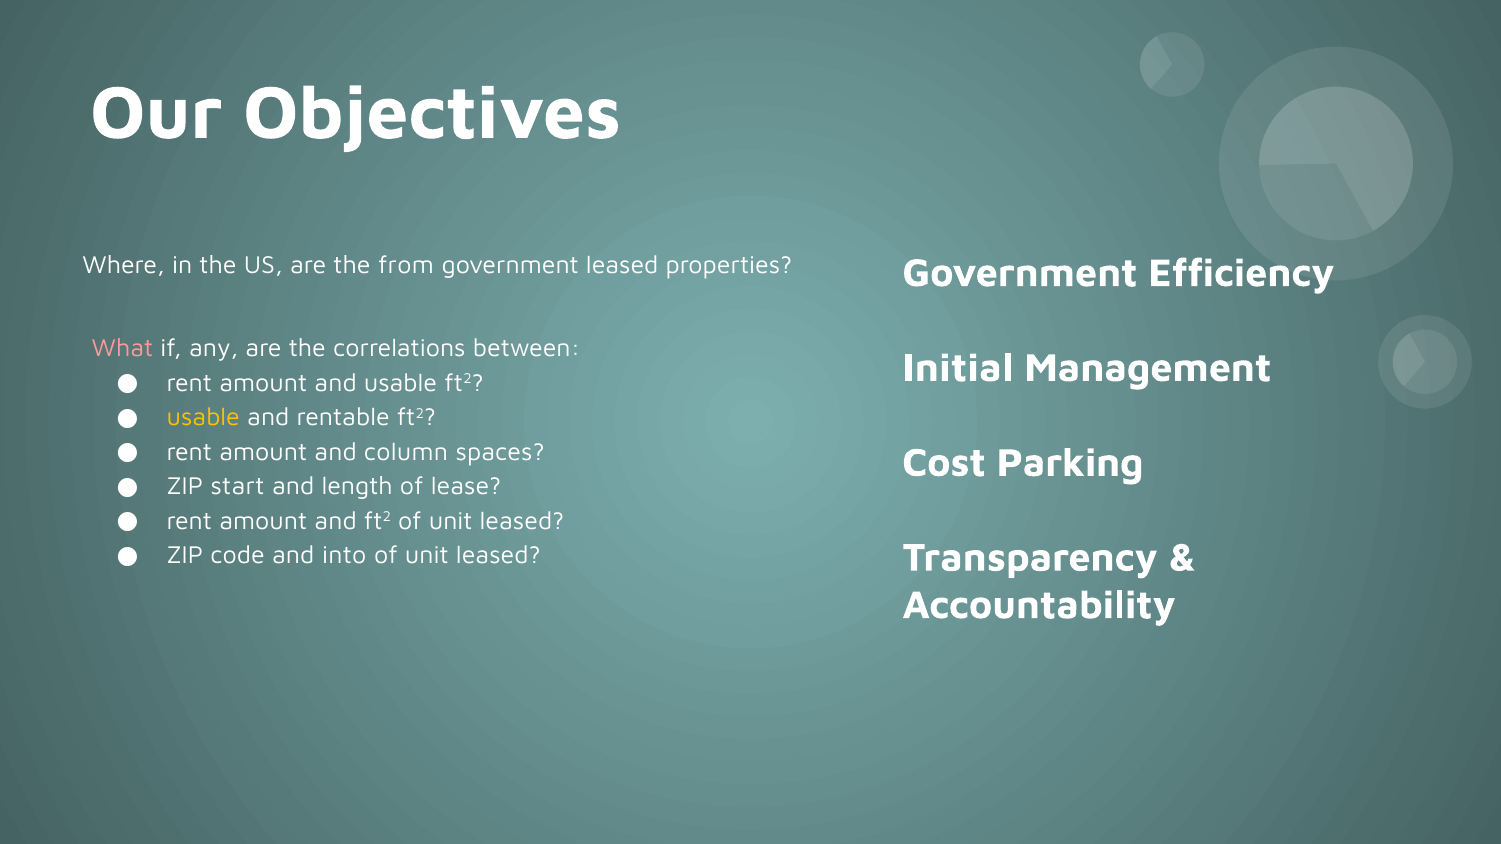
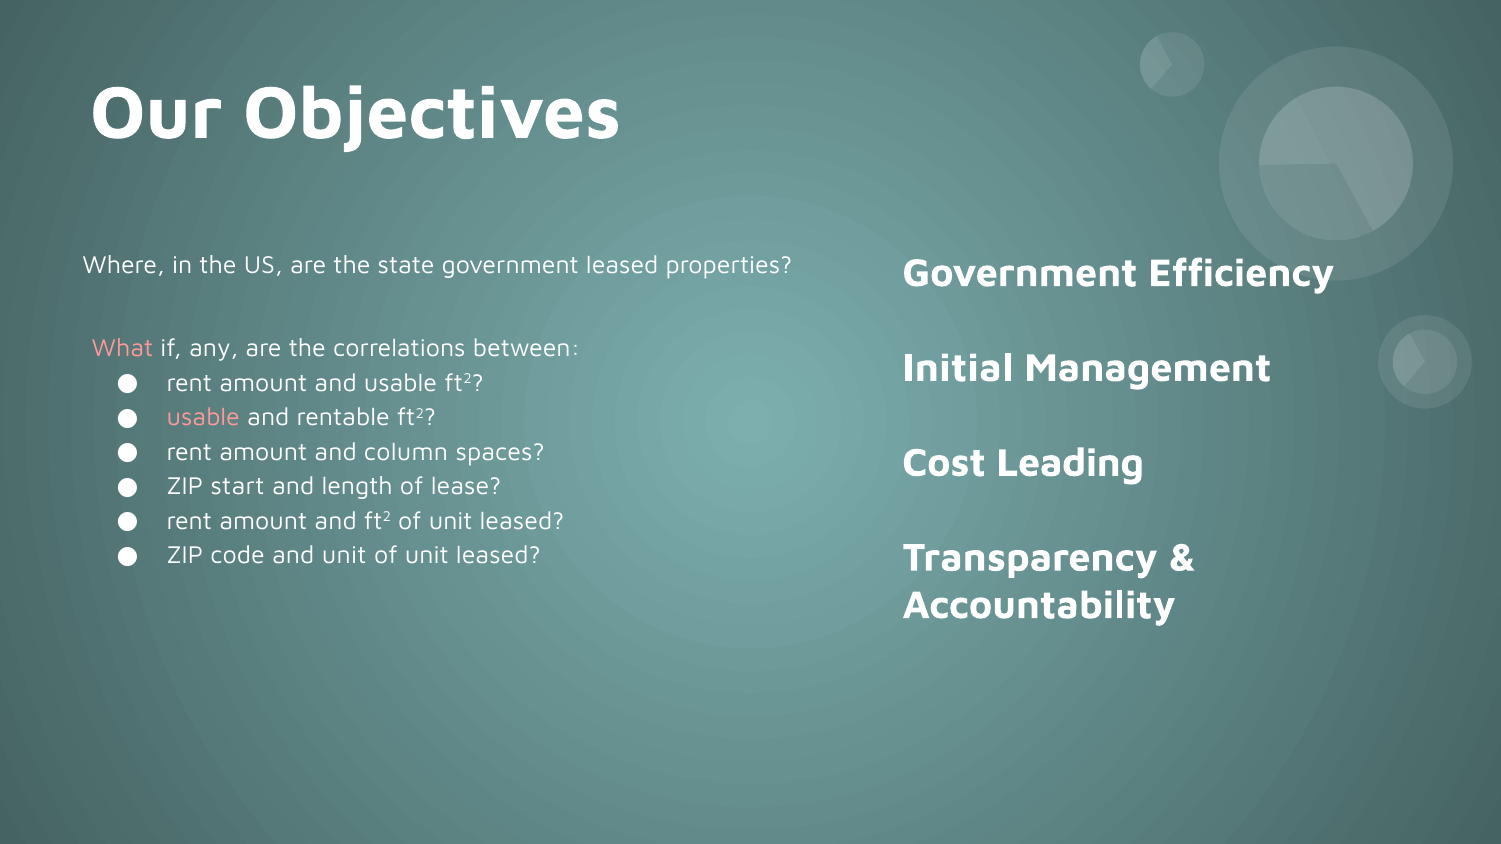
from: from -> state (406, 265)
usable colour: yellow -> pink (203, 417)
Parking: Parking -> Leading (1070, 463)
and into: into -> unit (344, 556)
